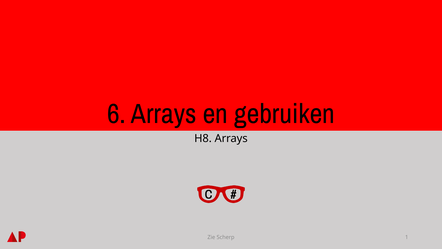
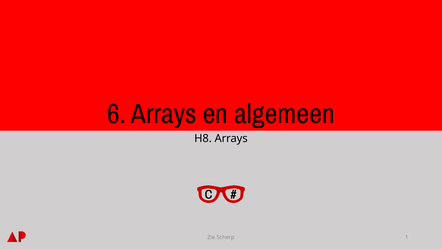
gebruiken: gebruiken -> algemeen (284, 114)
